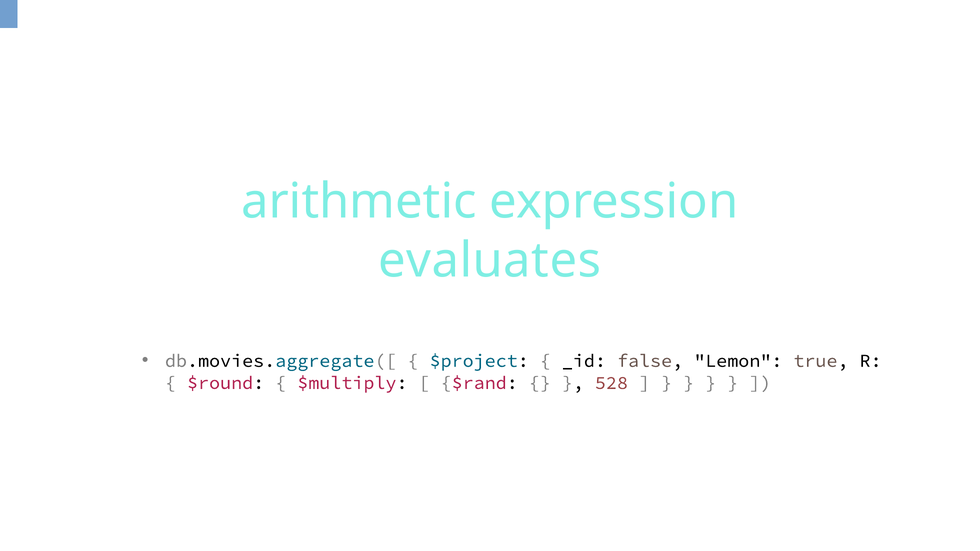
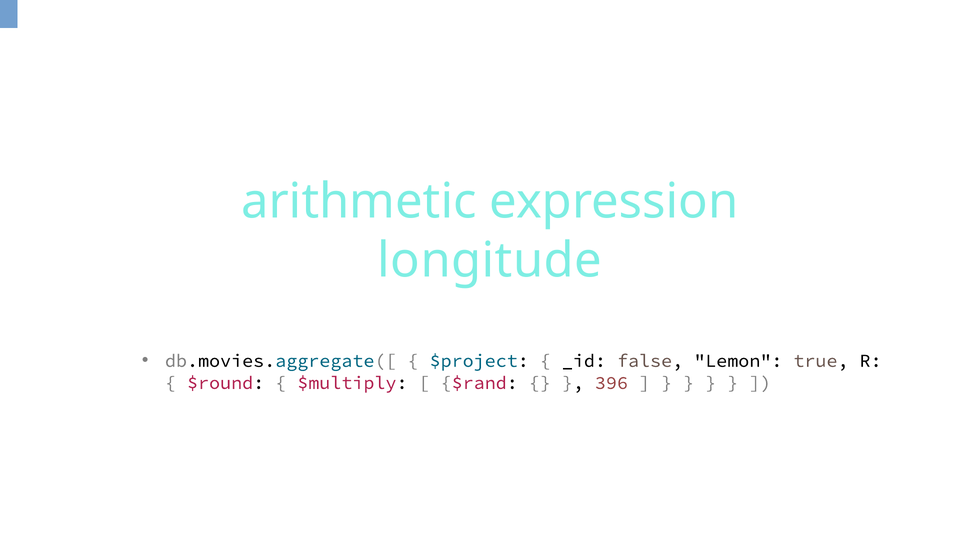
evaluates: evaluates -> longitude (490, 261)
528: 528 -> 396 (611, 383)
